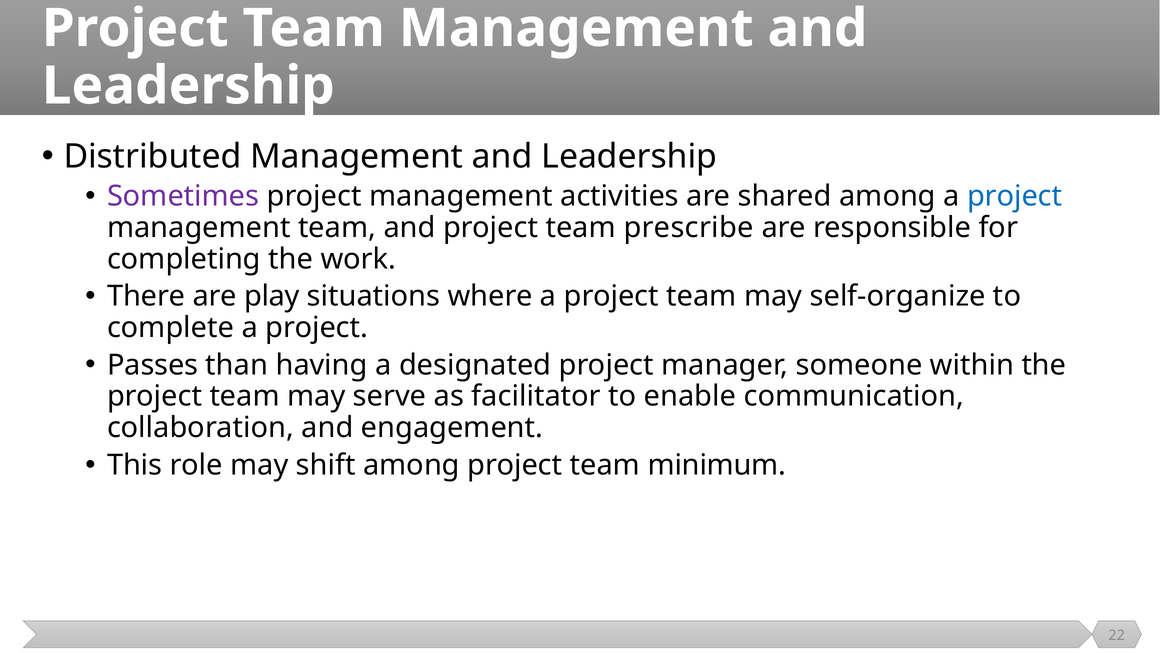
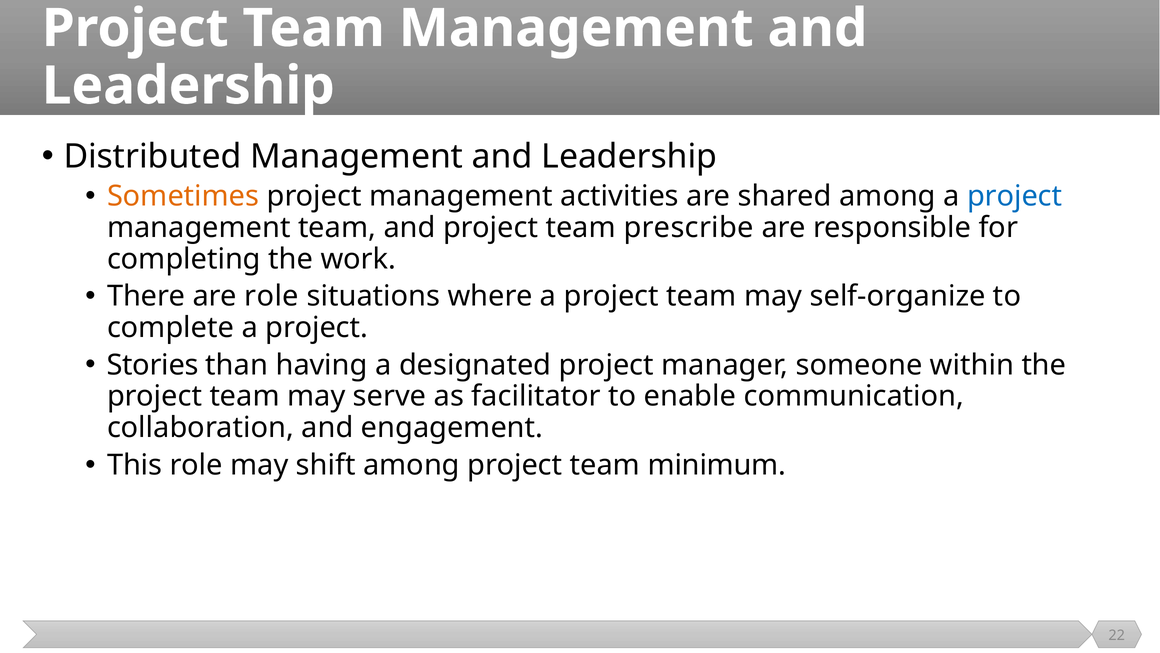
Sometimes colour: purple -> orange (183, 196)
are play: play -> role (272, 296)
Passes: Passes -> Stories (153, 365)
